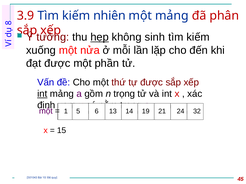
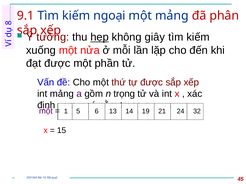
3.9: 3.9 -> 9.1 (26, 16)
nhiên: nhiên -> ngoại (109, 16)
sinh: sinh -> giây (155, 37)
int underline: present -> none (42, 94)
